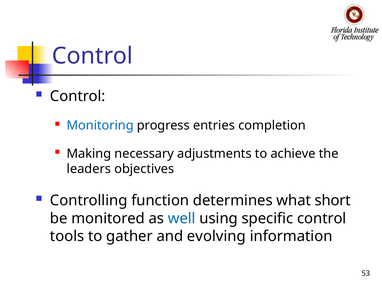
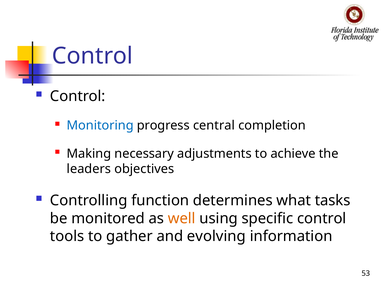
entries: entries -> central (214, 125)
short: short -> tasks (333, 200)
well colour: blue -> orange (182, 218)
